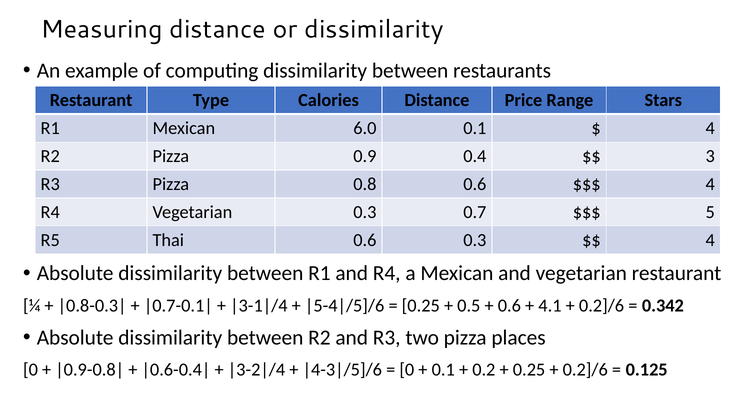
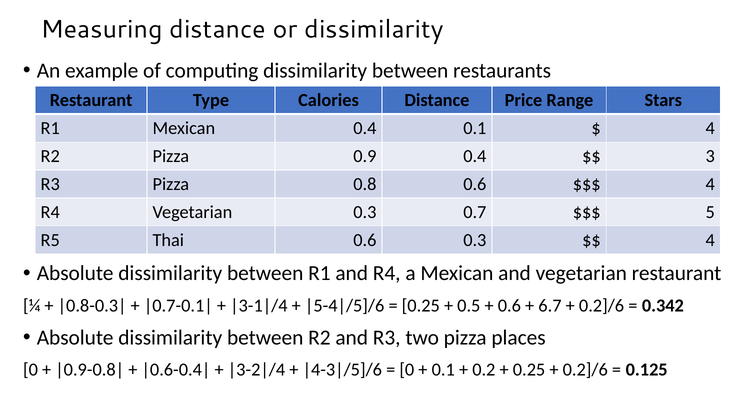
Mexican 6.0: 6.0 -> 0.4 (365, 128)
4.1: 4.1 -> 6.7 (550, 305)
